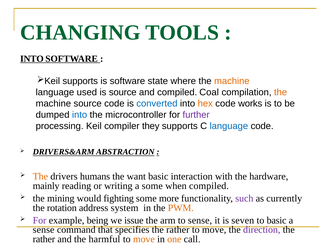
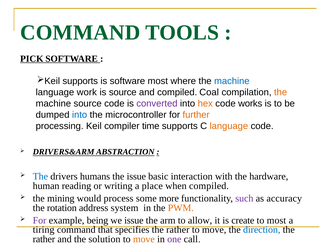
CHANGING: CHANGING -> COMMAND (80, 33)
INTO: INTO -> PICK (32, 59)
software state: state -> most (158, 81)
machine colour: orange -> blue (232, 81)
used: used -> work (87, 92)
converted colour: blue -> purple (157, 104)
further colour: purple -> orange (196, 115)
they: they -> time (151, 126)
language colour: blue -> orange (229, 126)
The colour: orange -> blue (40, 176)
the want: want -> issue (136, 176)
mainly: mainly -> human (46, 186)
a some: some -> place (152, 186)
fighting: fighting -> process (119, 198)
currently: currently -> accuracy (284, 198)
to sense: sense -> allow (200, 220)
seven: seven -> create (243, 220)
to basic: basic -> most (276, 220)
sense: sense -> tiring (44, 230)
direction colour: purple -> blue (262, 230)
harmful: harmful -> solution (104, 239)
one colour: orange -> purple (174, 239)
